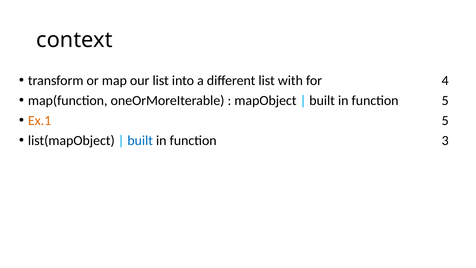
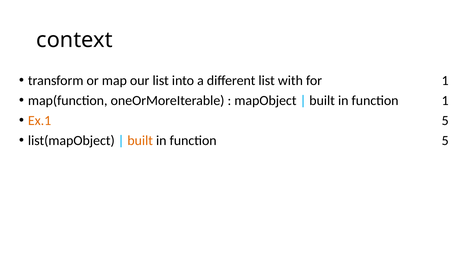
for 4: 4 -> 1 (445, 80)
function 5: 5 -> 1 (445, 100)
built colour: blue -> orange (140, 140)
function 3: 3 -> 5 (445, 140)
